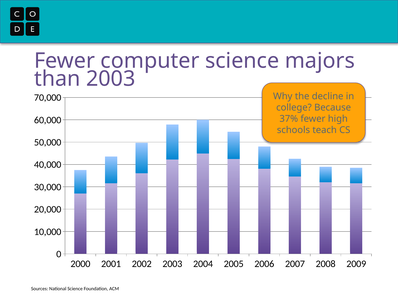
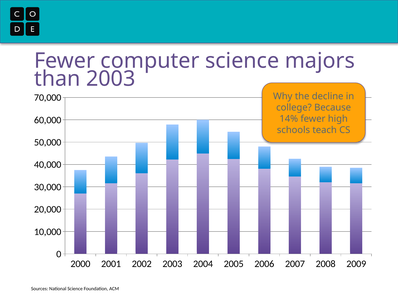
37%: 37% -> 14% (289, 119)
